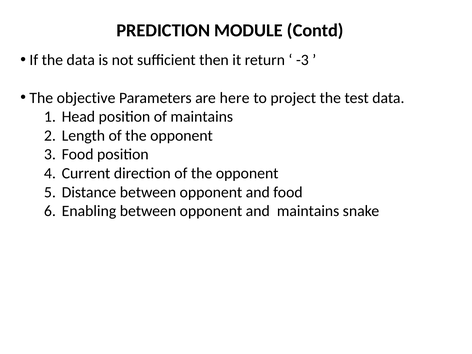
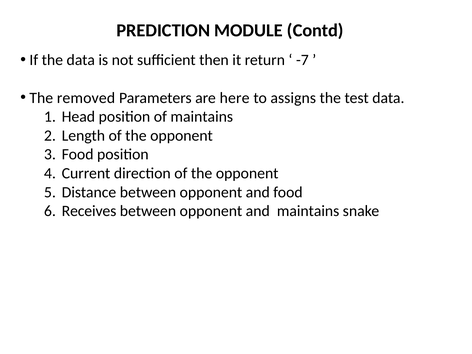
-3: -3 -> -7 (302, 60)
objective: objective -> removed (86, 98)
project: project -> assigns (293, 98)
Enabling: Enabling -> Receives (89, 211)
